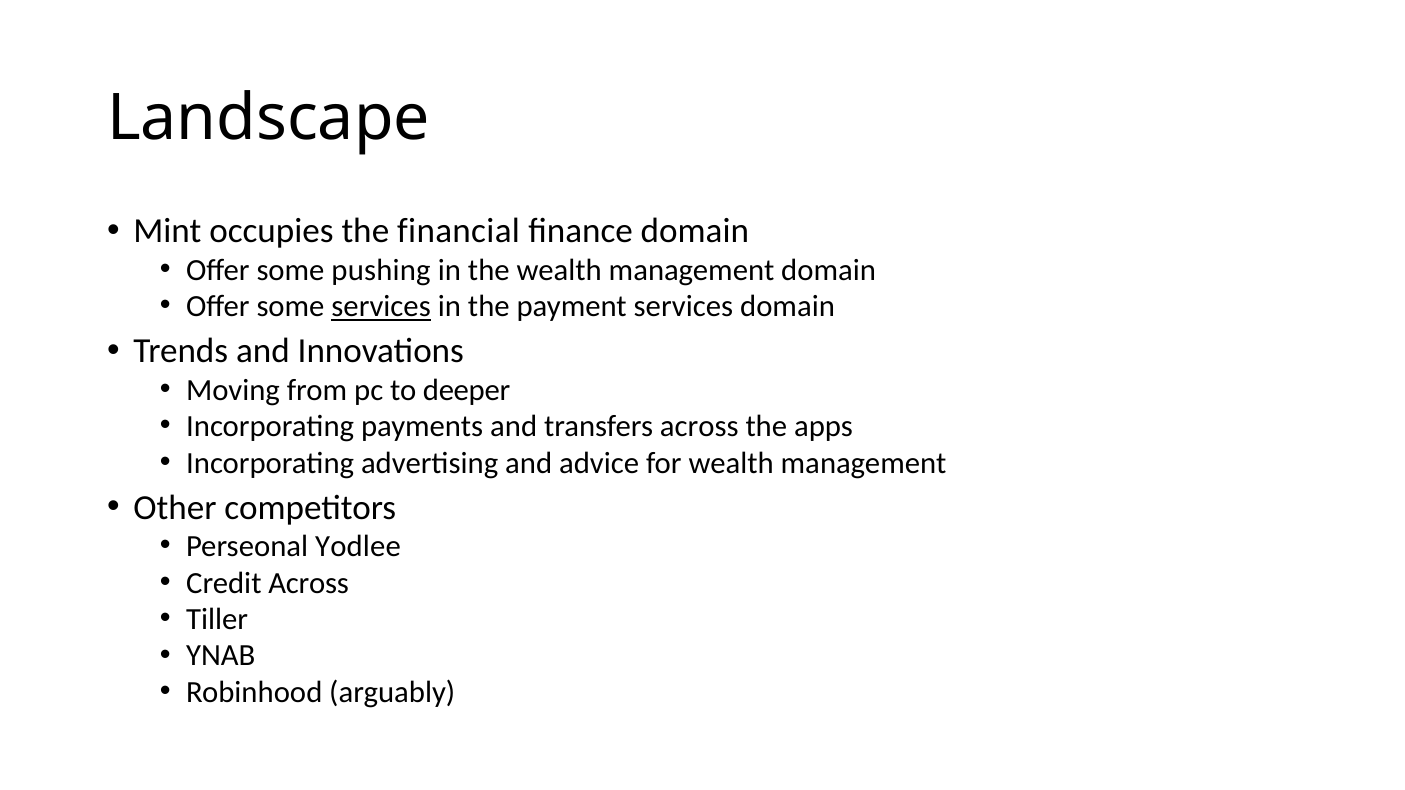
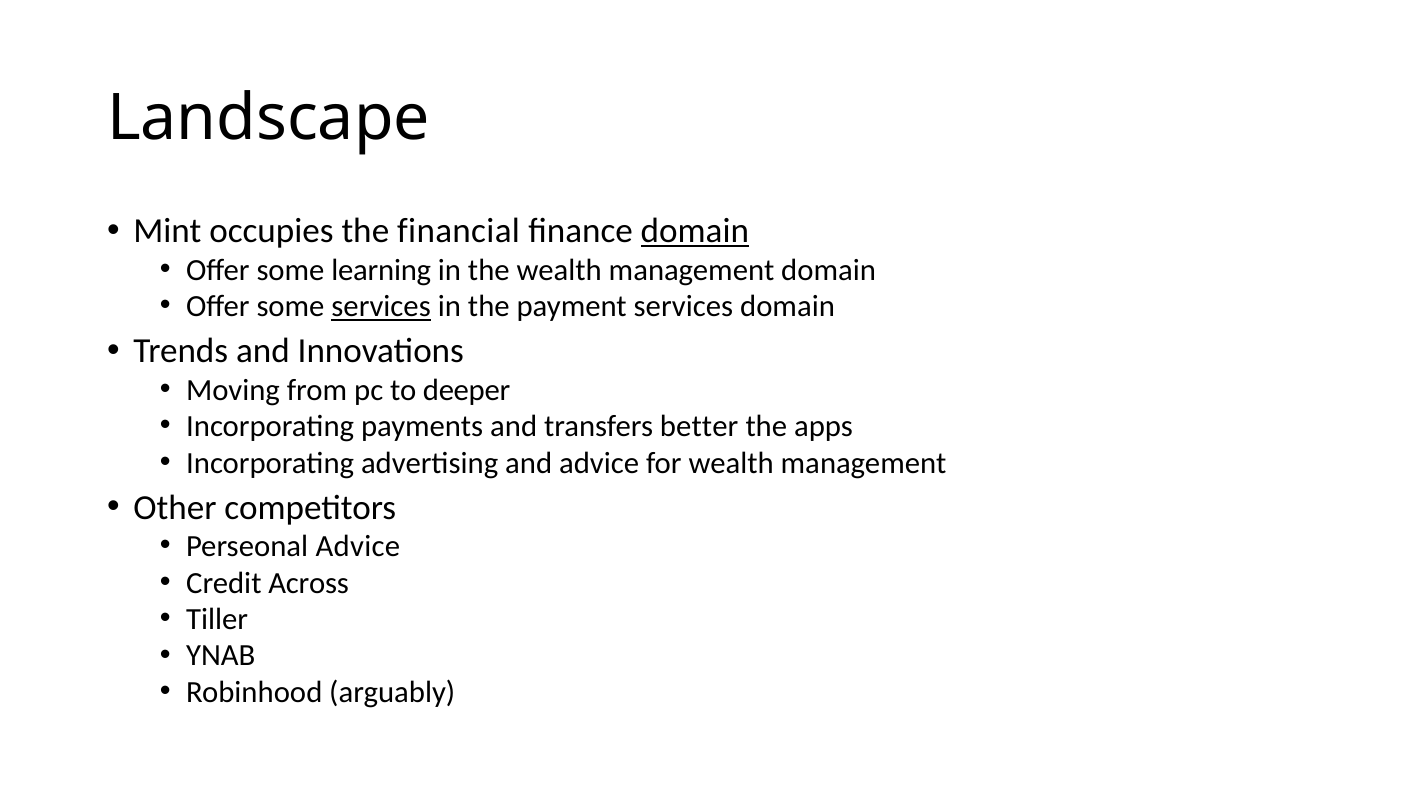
domain underline: none -> present (695, 231)
pushing: pushing -> learning (381, 270)
transfers across: across -> better (699, 427)
Perseonal Yodlee: Yodlee -> Advice (358, 547)
